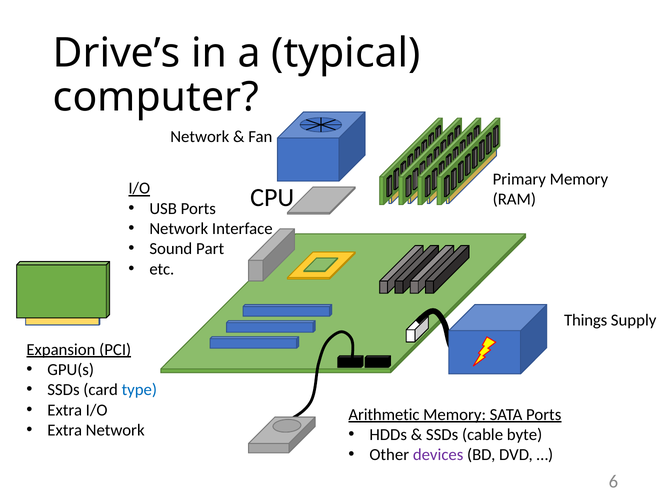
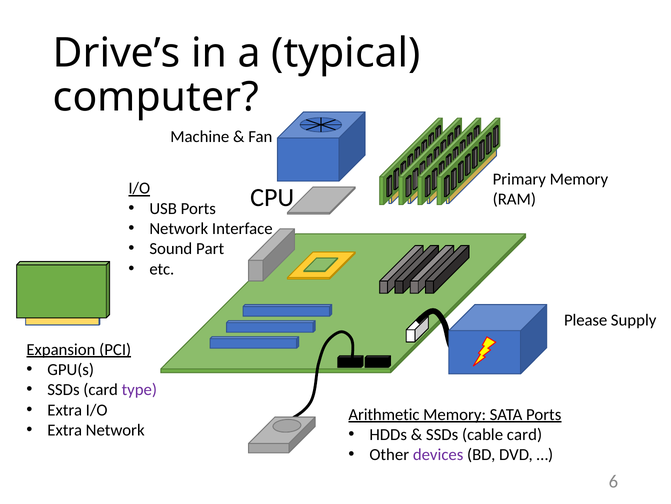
Network: Network -> Machine (200, 137)
Things: Things -> Please (586, 320)
type colour: blue -> purple (139, 389)
cable byte: byte -> card (524, 434)
